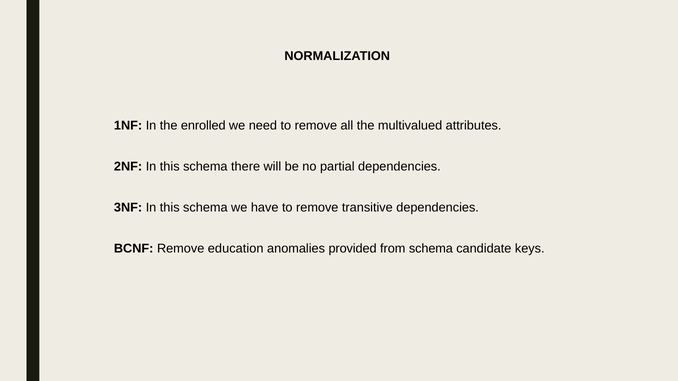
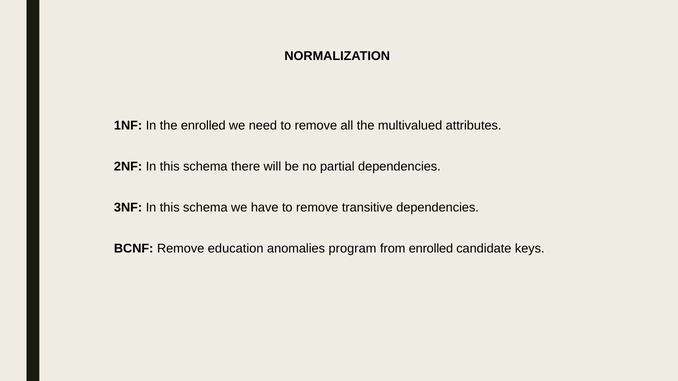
provided: provided -> program (352, 249)
from schema: schema -> enrolled (431, 249)
